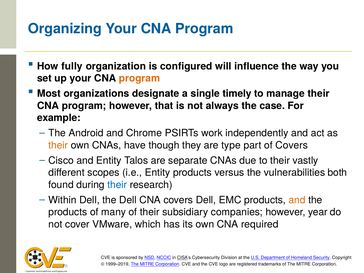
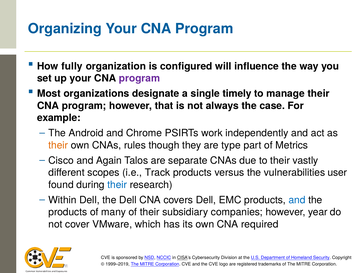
program colour: orange -> purple (139, 78)
have: have -> rules (135, 145)
of Covers: Covers -> Metrics (292, 145)
and Entity: Entity -> Again (109, 160)
i.e Entity: Entity -> Track (158, 173)
both: both -> user (337, 173)
and colour: orange -> blue (297, 200)
